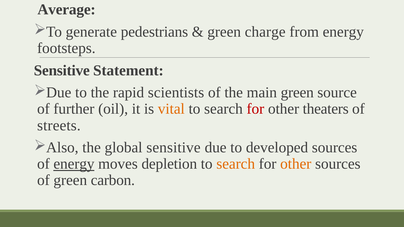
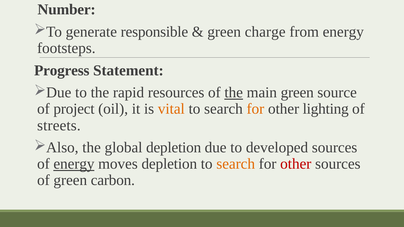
Average: Average -> Number (67, 10)
pedestrians: pedestrians -> responsible (154, 32)
Sensitive: Sensitive -> Progress (62, 70)
scientists: scientists -> resources (176, 93)
the underline: none -> present (234, 93)
further: further -> project (74, 109)
for colour: red -> orange (255, 109)
theaters: theaters -> lighting (326, 109)
global sensitive: sensitive -> depletion (174, 148)
other colour: orange -> red (296, 164)
